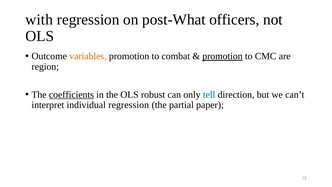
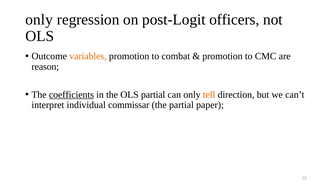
with: with -> only (39, 20)
post-What: post-What -> post-Logit (174, 20)
promotion underline: present -> none (222, 56)
region: region -> reason (45, 67)
OLS robust: robust -> partial (153, 94)
tell colour: blue -> orange (209, 94)
individual regression: regression -> commissar (129, 105)
